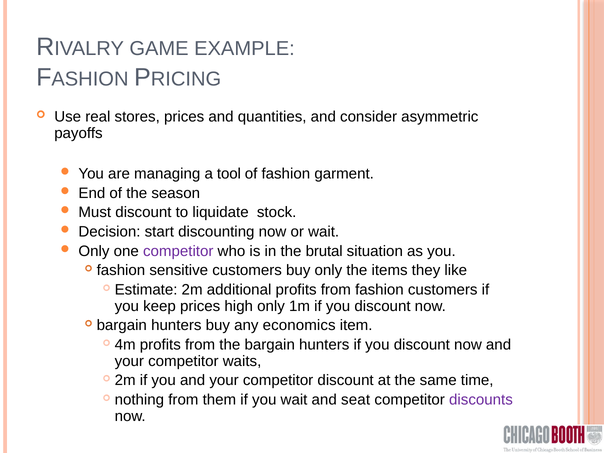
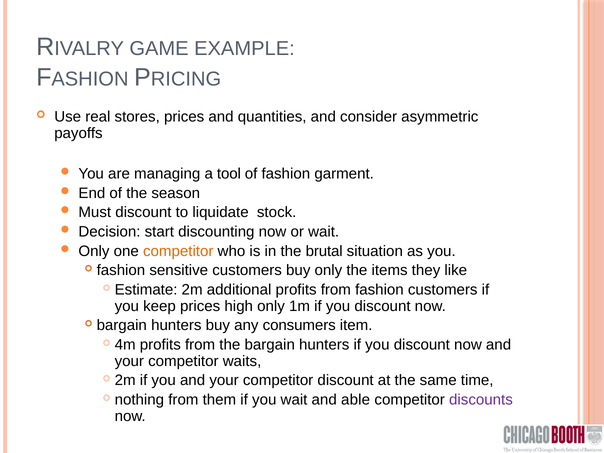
competitor colour: purple -> orange (178, 251)
economics: economics -> consumers (299, 325)
seat: seat -> able (356, 400)
